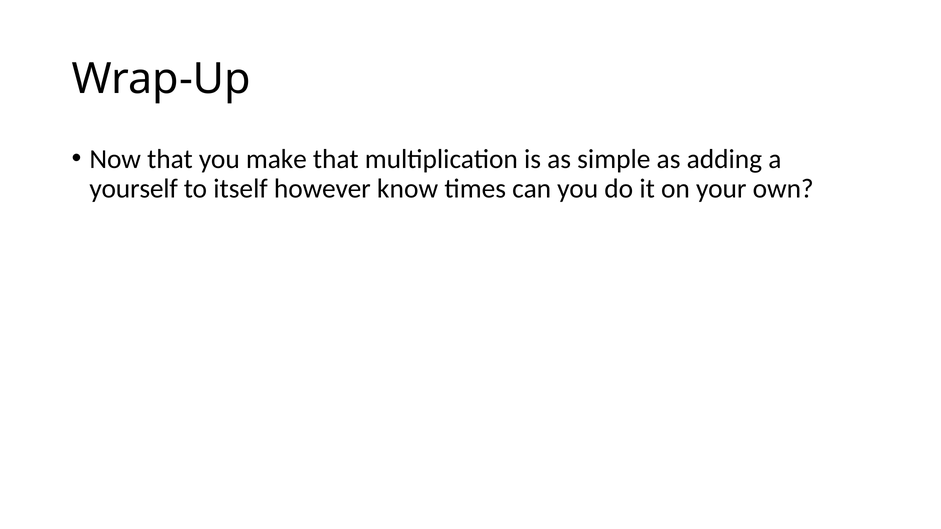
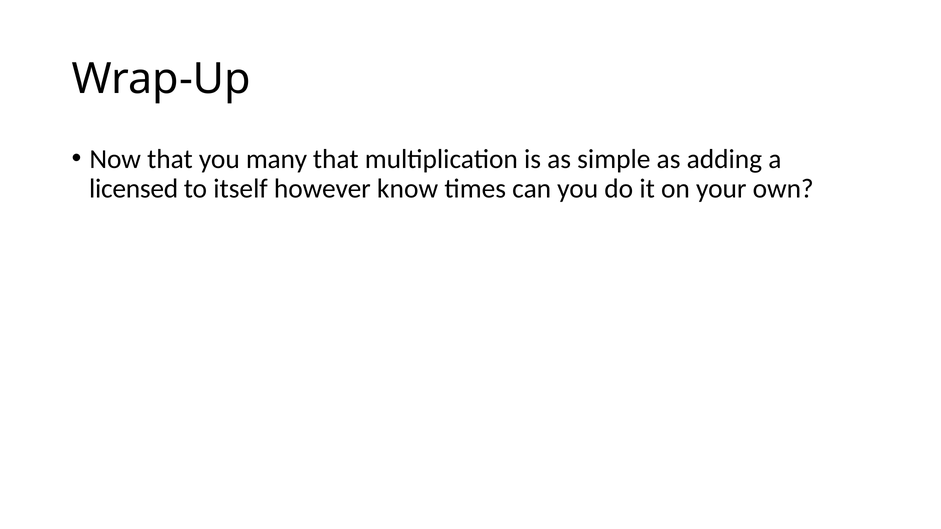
make: make -> many (277, 159)
yourself: yourself -> licensed (134, 189)
